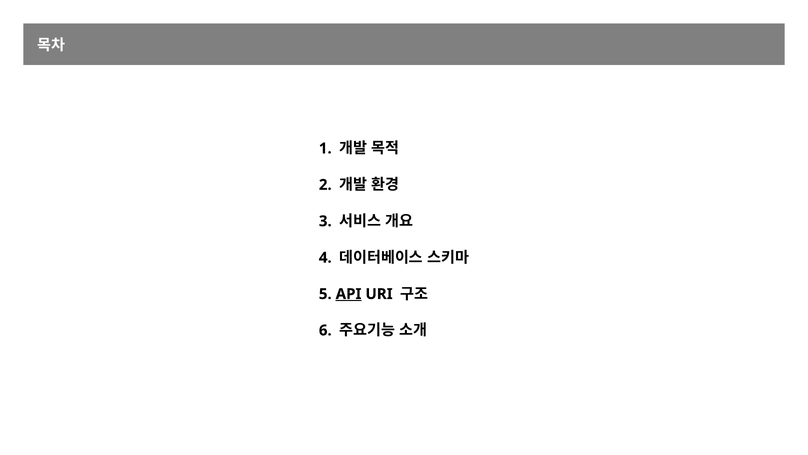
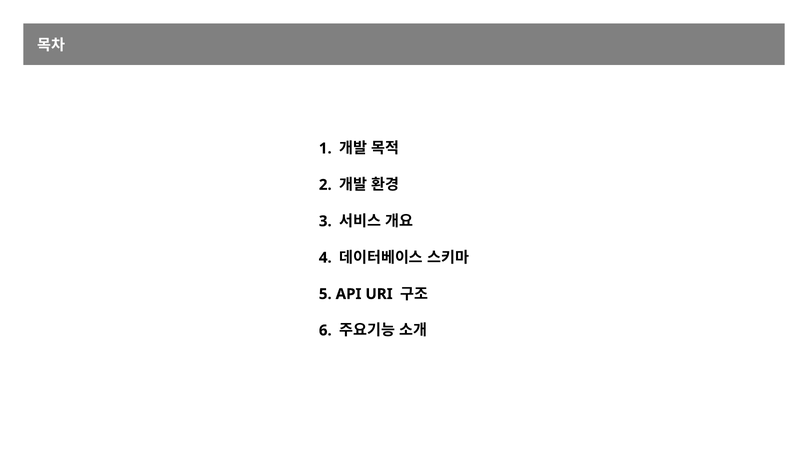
API underline: present -> none (349, 294)
